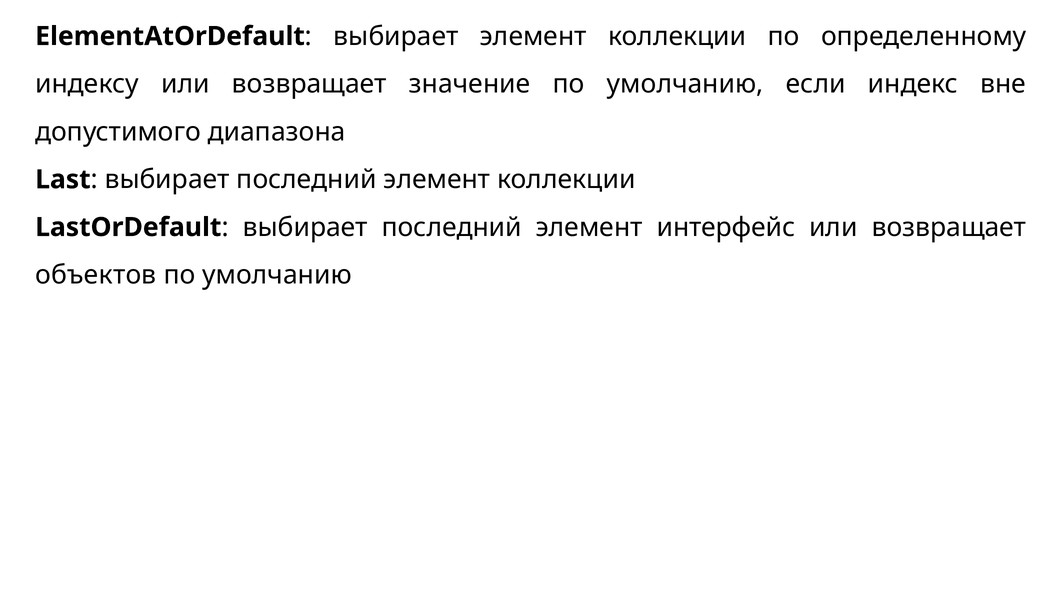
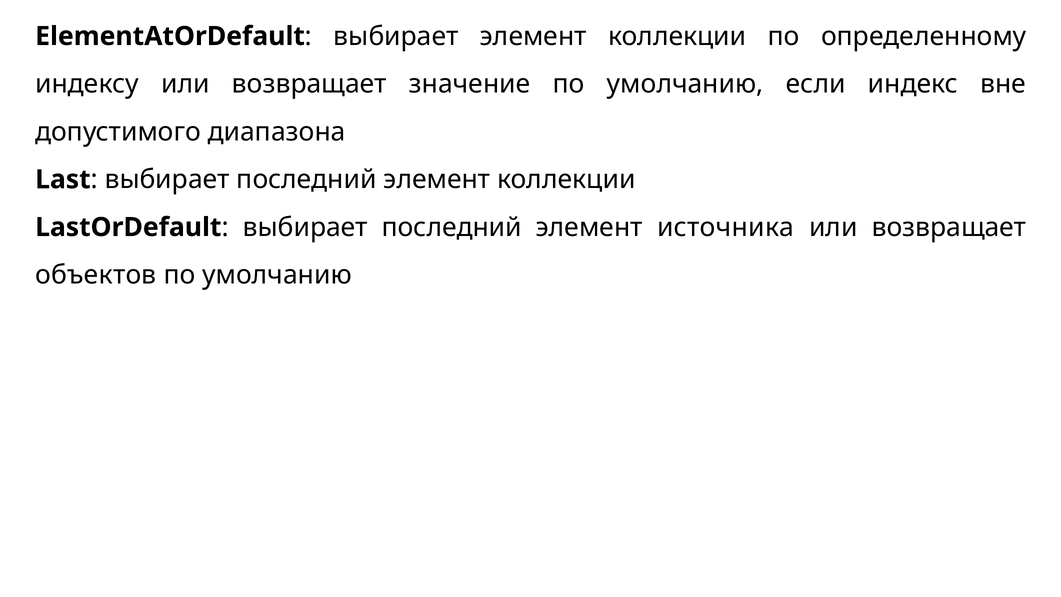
интерфейс: интерфейс -> источника (726, 227)
